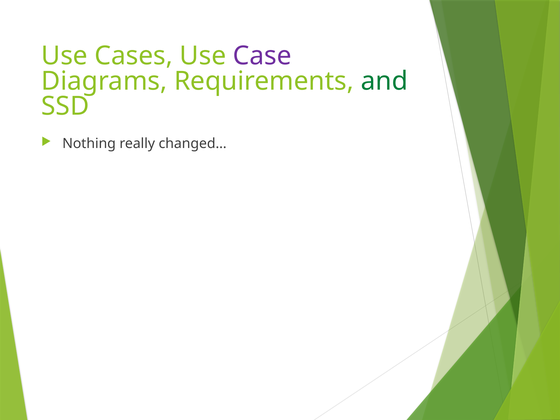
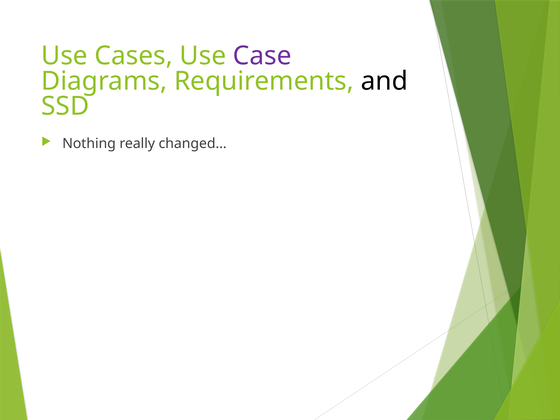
and colour: green -> black (384, 81)
